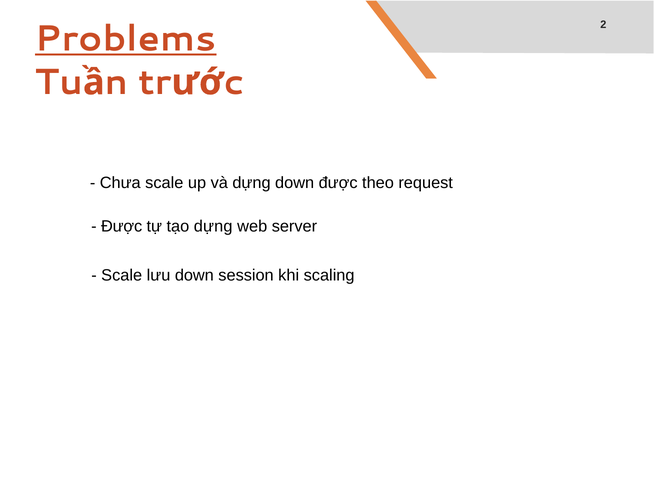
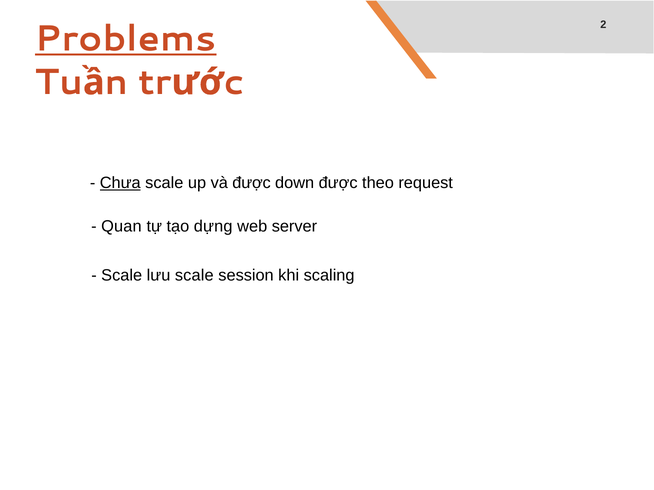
Chưa underline: none -> present (120, 183)
và dựng: dựng -> được (252, 183)
Được: Được -> Quan (121, 227)
lưu down: down -> scale (194, 276)
